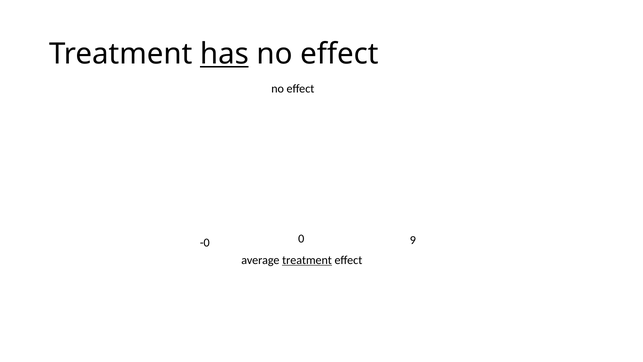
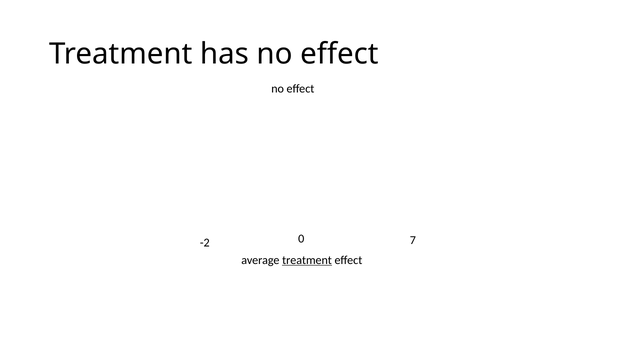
has underline: present -> none (224, 54)
-0: -0 -> -2 (205, 243)
9: 9 -> 7 (413, 240)
